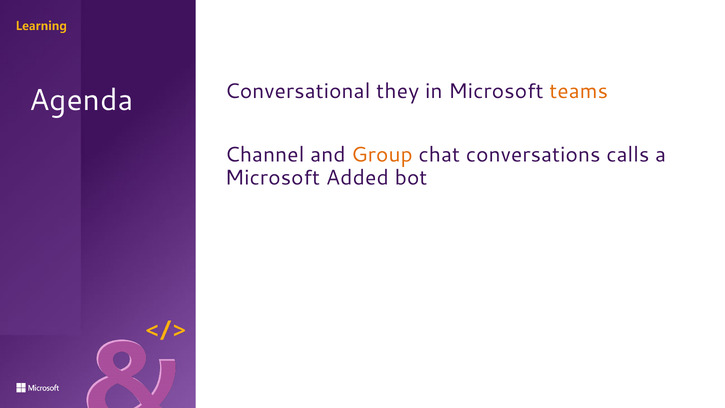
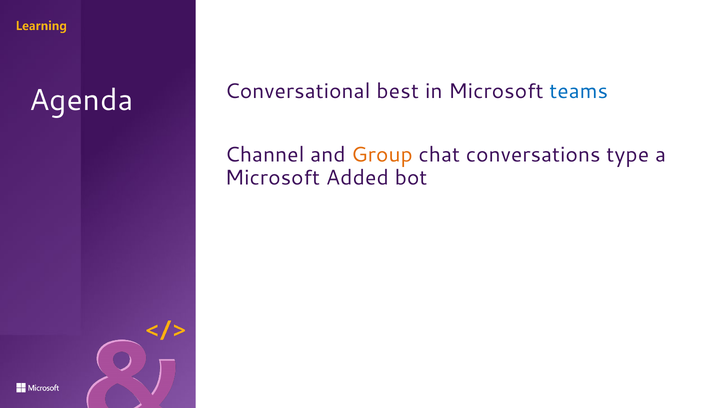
they: they -> best (398, 91)
teams colour: orange -> blue (579, 91)
calls: calls -> type (628, 155)
